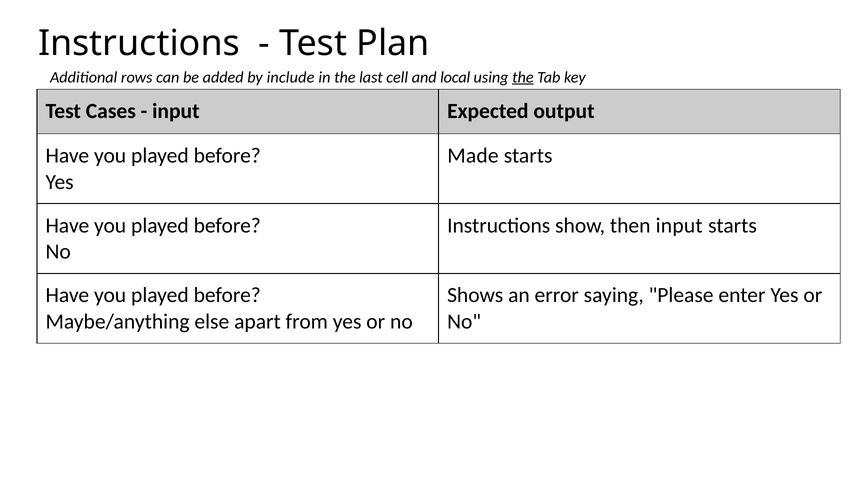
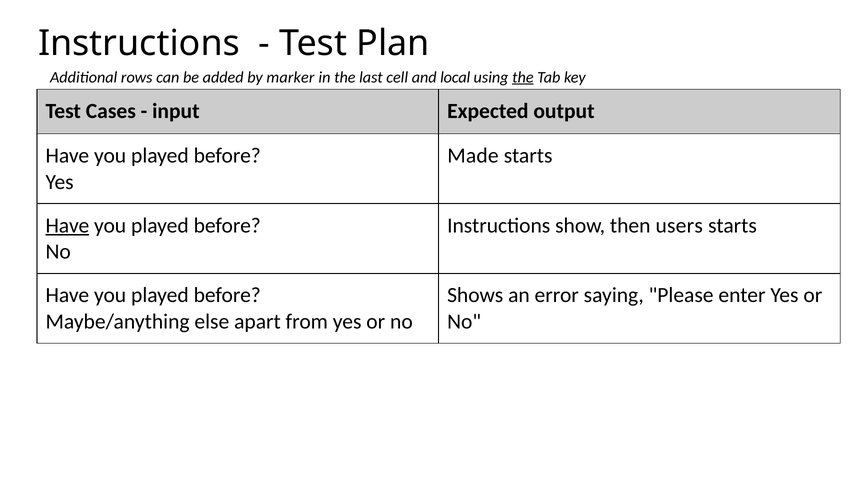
include: include -> marker (290, 77)
Have underline: none -> present (67, 225)
then input: input -> users (679, 225)
